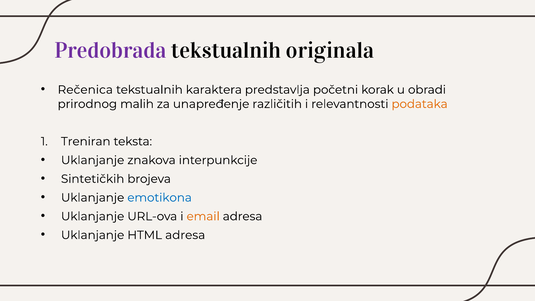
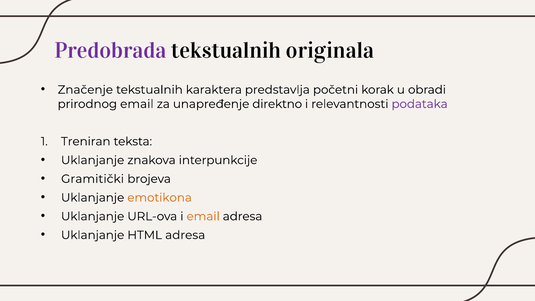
Rečenica: Rečenica -> Značenje (85, 90)
prirodnog malih: malih -> email (137, 104)
različitih: različitih -> direktno (277, 104)
podataka colour: orange -> purple (420, 104)
Sintetičkih: Sintetičkih -> Gramitički (93, 179)
emotikona colour: blue -> orange (160, 198)
